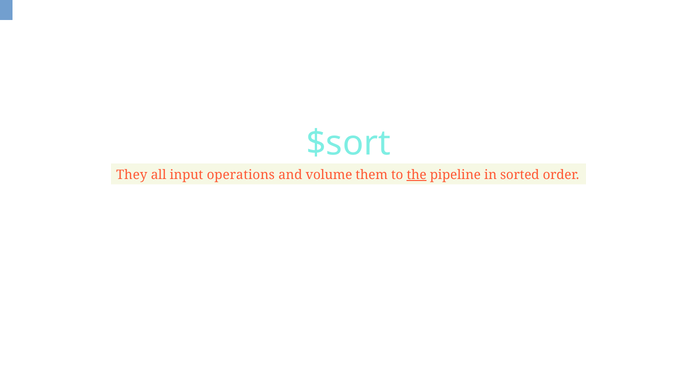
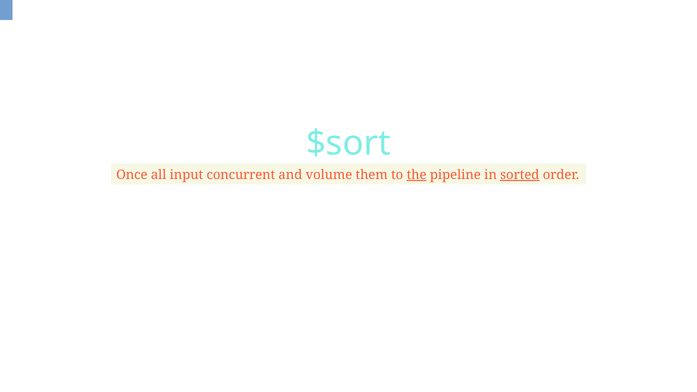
They: They -> Once (132, 175)
operations: operations -> concurrent (241, 175)
sorted underline: none -> present (520, 175)
